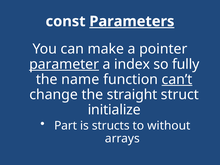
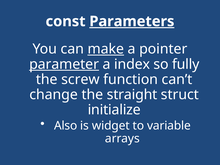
make underline: none -> present (106, 49)
name: name -> screw (80, 79)
can’t underline: present -> none (177, 79)
Part: Part -> Also (66, 126)
structs: structs -> widget (111, 126)
without: without -> variable (169, 126)
